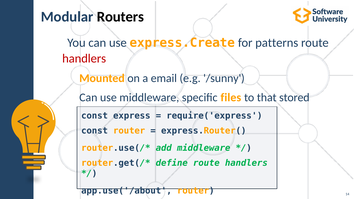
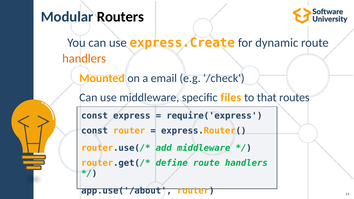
patterns: patterns -> dynamic (277, 43)
handlers colour: red -> orange (84, 59)
/sunny: /sunny -> /check (224, 78)
stored: stored -> routes (294, 97)
